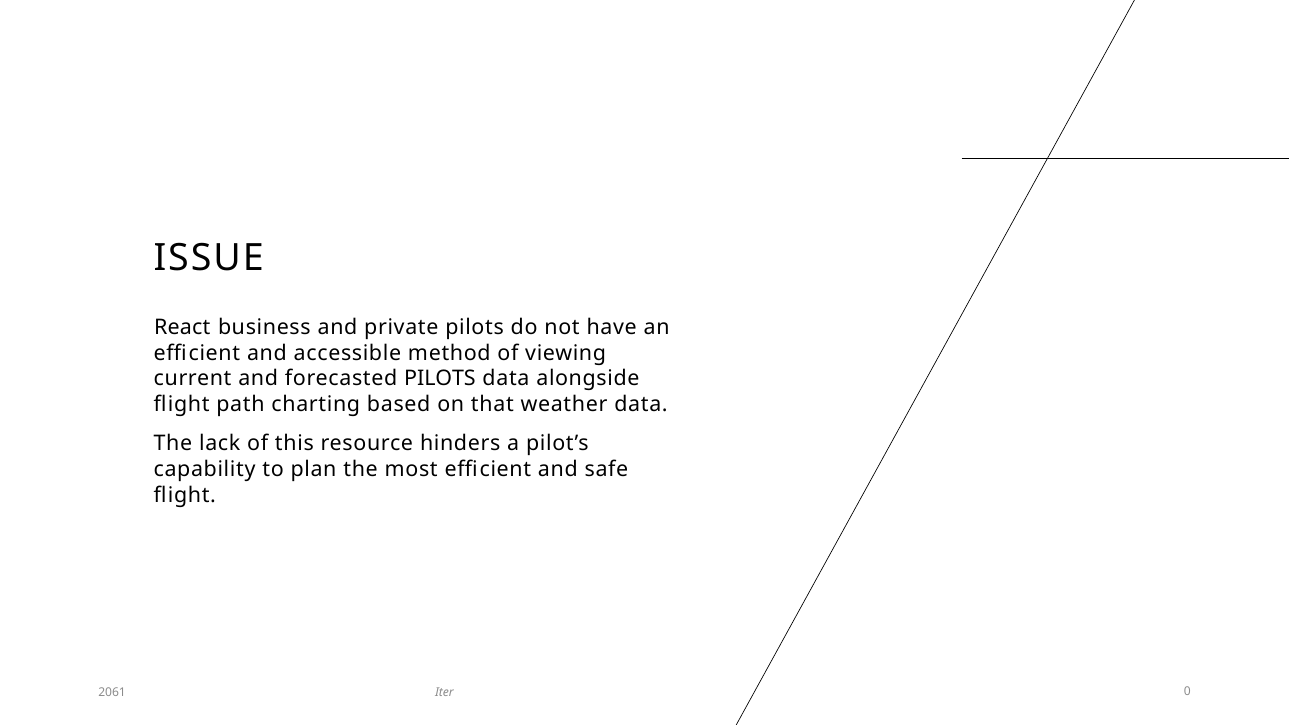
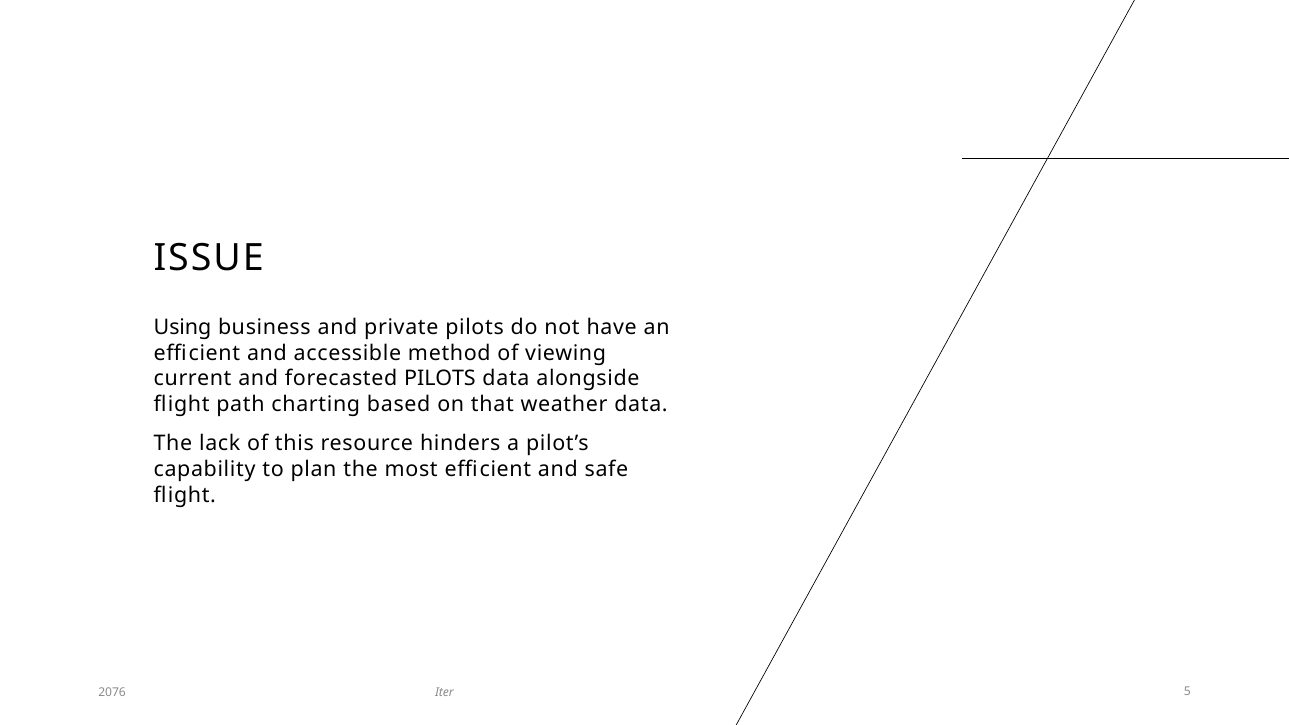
React: React -> Using (182, 327)
2061: 2061 -> 2076 (112, 692)
0: 0 -> 5 (1187, 691)
